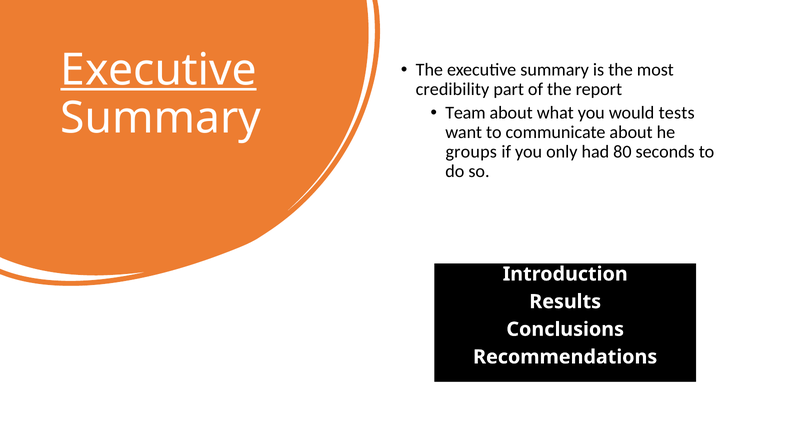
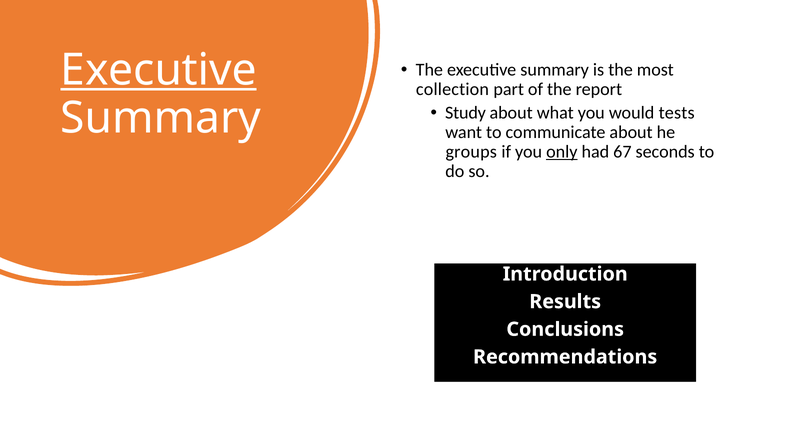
credibility: credibility -> collection (452, 89)
Team: Team -> Study (465, 113)
only underline: none -> present (562, 152)
80: 80 -> 67 (622, 152)
